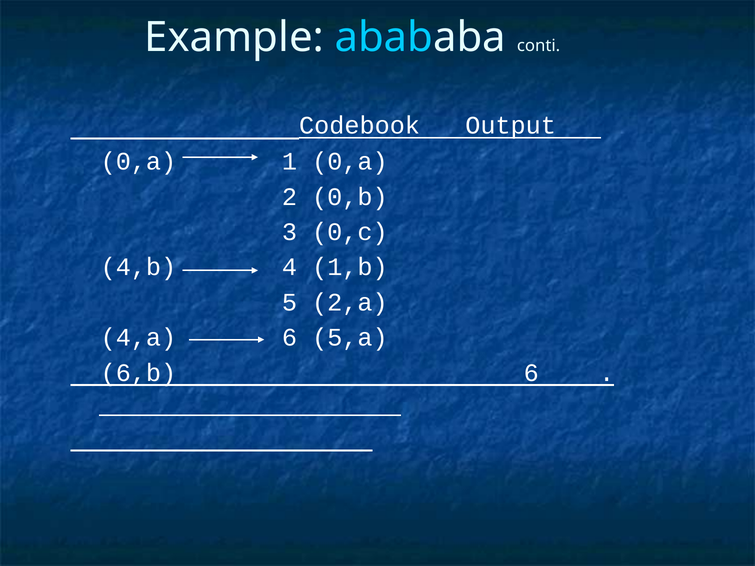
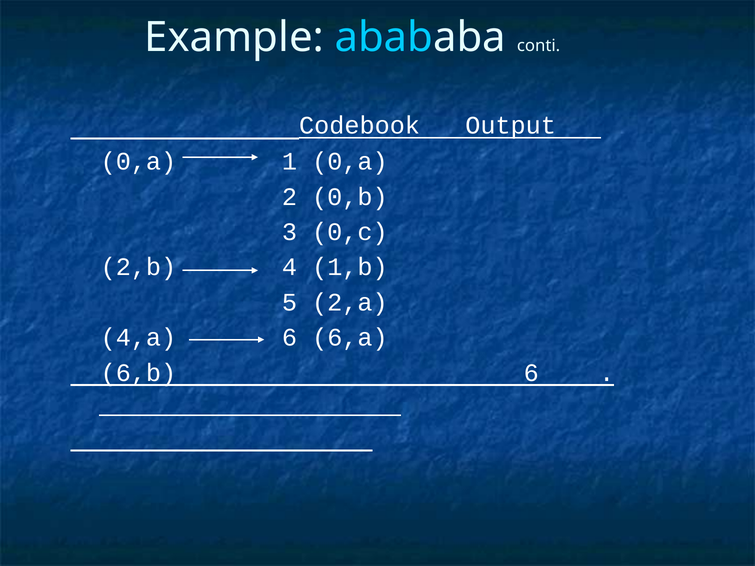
4,b: 4,b -> 2,b (138, 267)
5,a: 5,a -> 6,a (350, 338)
